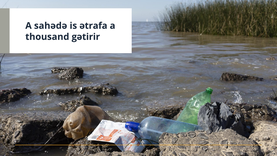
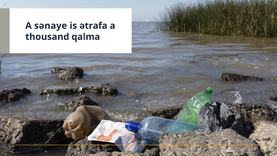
sahədə: sahədə -> sənaye (51, 26)
gətirir: gətirir -> qalma (86, 37)
